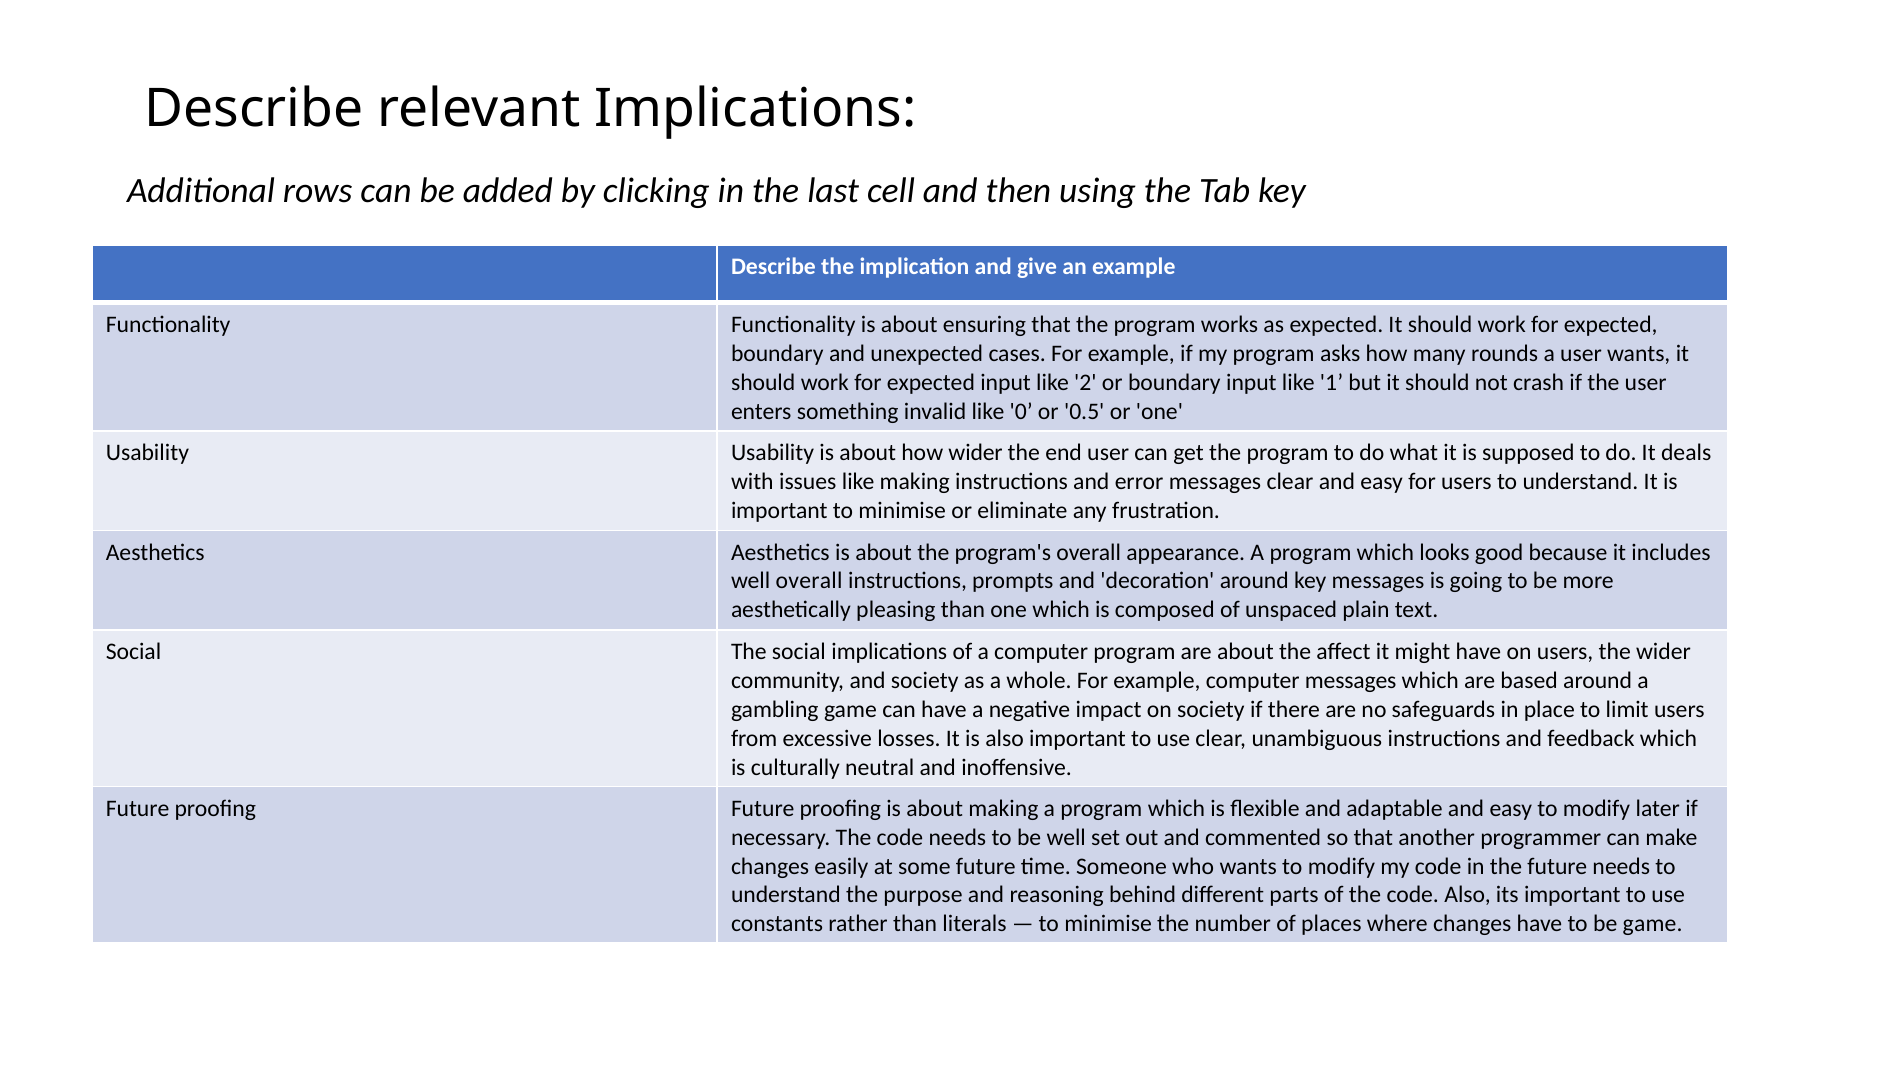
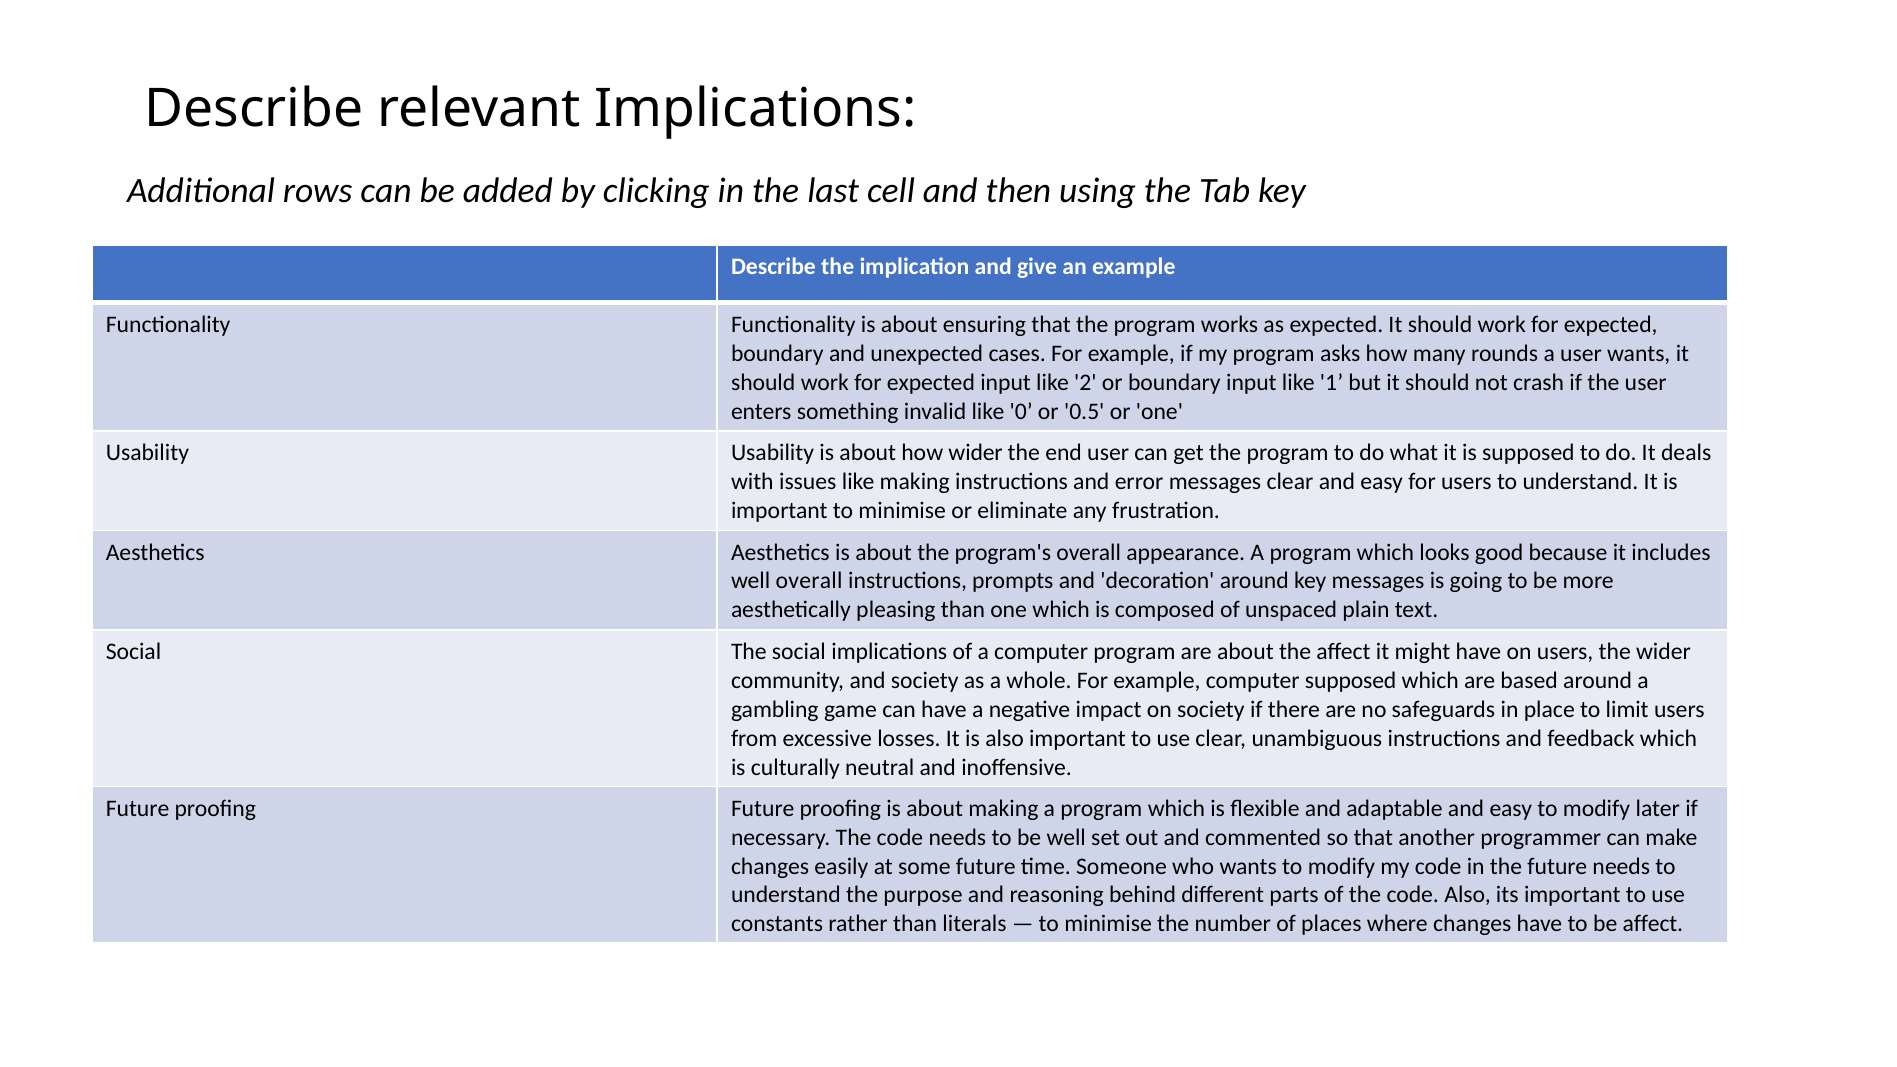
computer messages: messages -> supposed (1351, 681)
be game: game -> affect (1653, 924)
